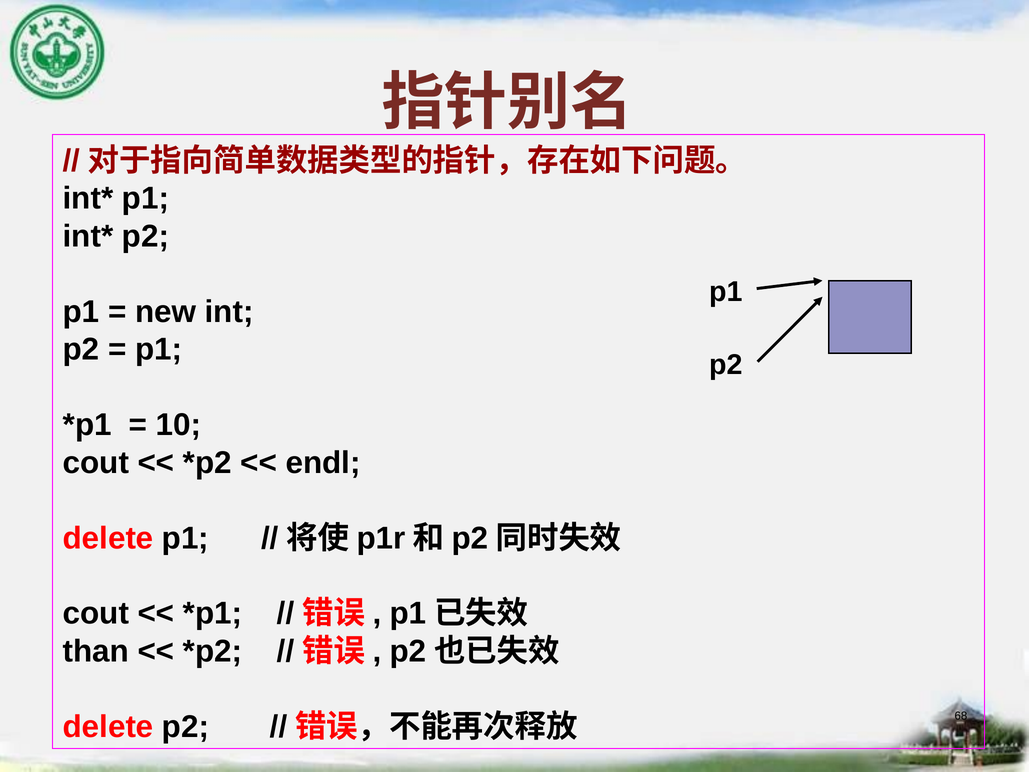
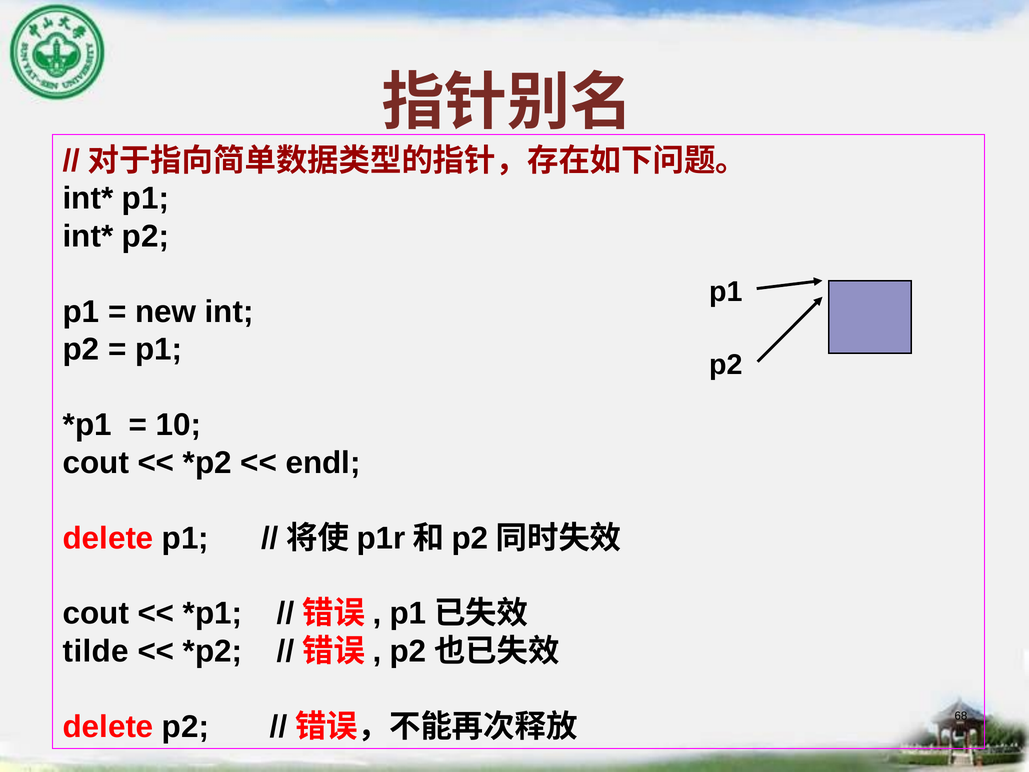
than: than -> tilde (96, 651)
